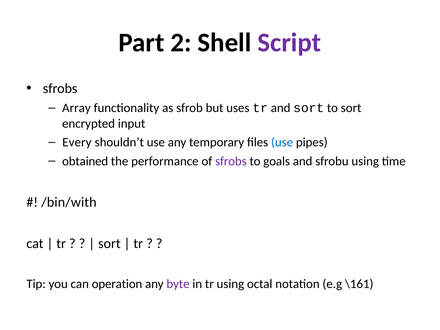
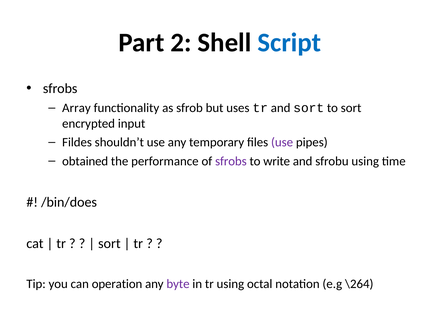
Script colour: purple -> blue (289, 43)
Every: Every -> Fildes (77, 142)
use colour: blue -> purple (282, 142)
goals: goals -> write (277, 161)
/bin/with: /bin/with -> /bin/does (69, 202)
\161: \161 -> \264 (359, 284)
